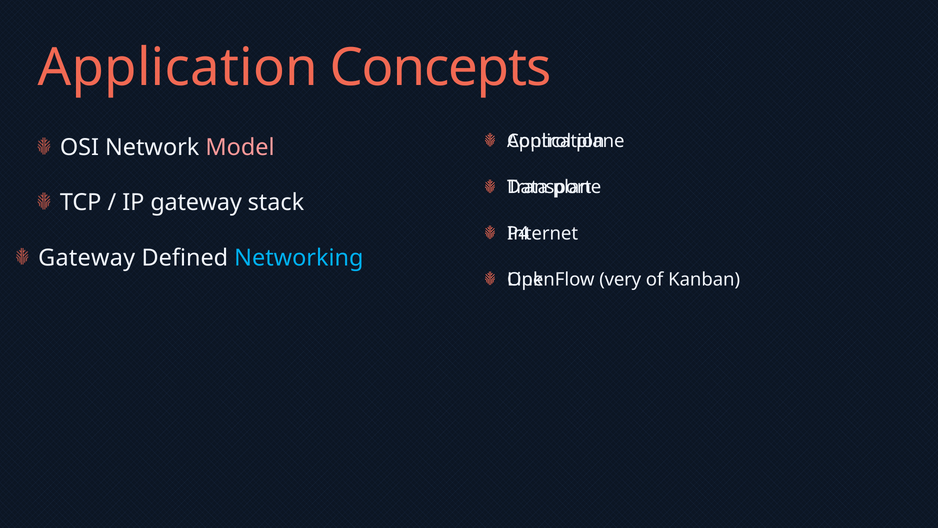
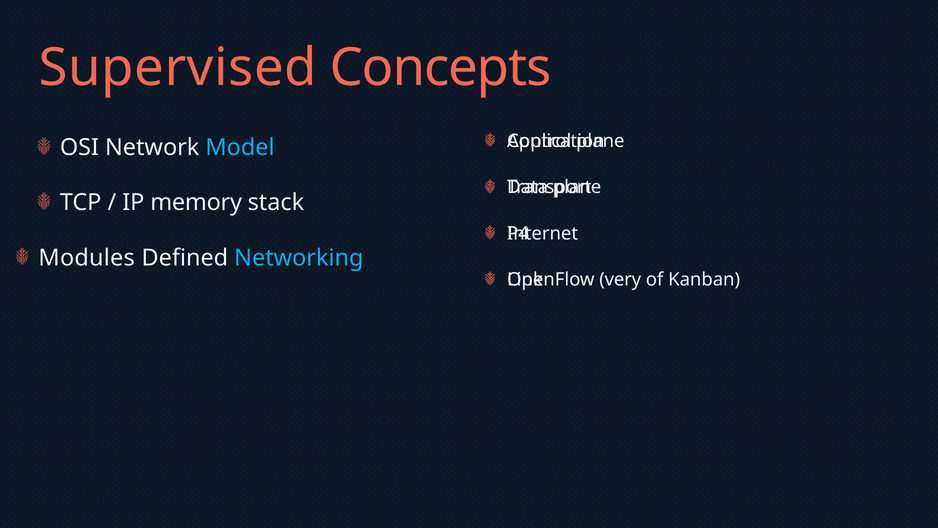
Application: Application -> Supervised (178, 68)
Model colour: pink -> light blue (240, 147)
IP gateway: gateway -> memory (196, 202)
Gateway: Gateway -> Modules (87, 258)
